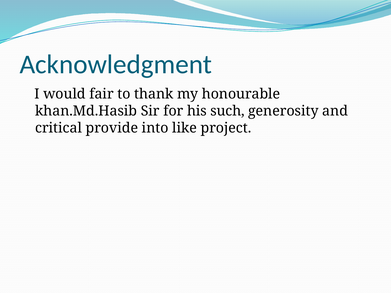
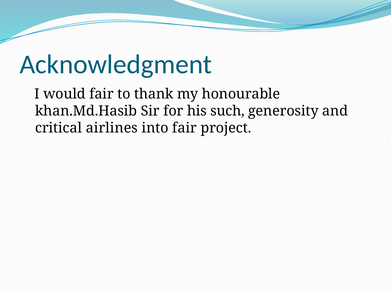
provide: provide -> airlines (112, 128)
into like: like -> fair (185, 128)
